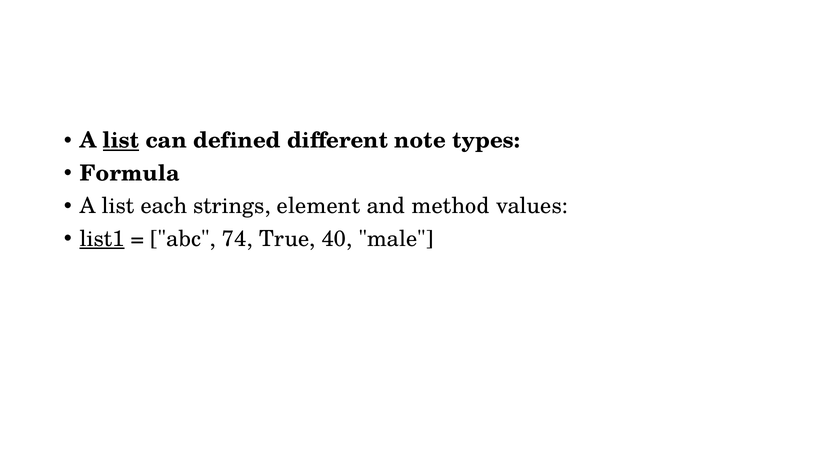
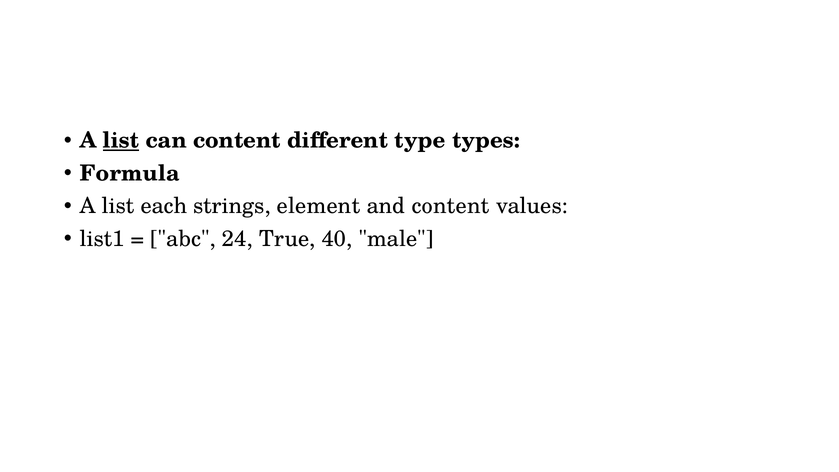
can defined: defined -> content (237, 141)
note: note -> type (420, 141)
and method: method -> content (451, 206)
list1 underline: present -> none (102, 239)
74: 74 -> 24 (237, 239)
